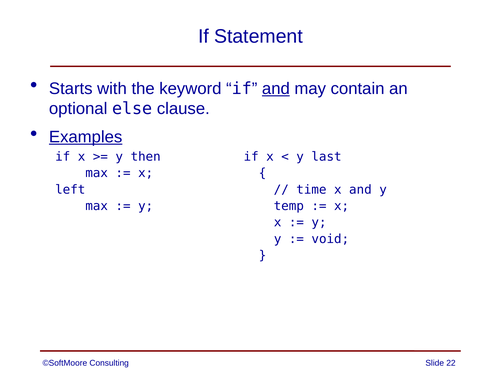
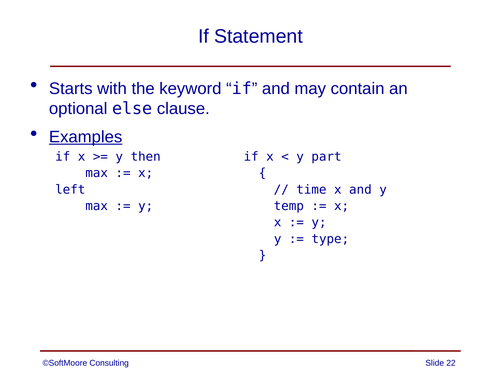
and underline: present -> none (276, 88)
last: last -> part (326, 157)
void: void -> type (330, 239)
